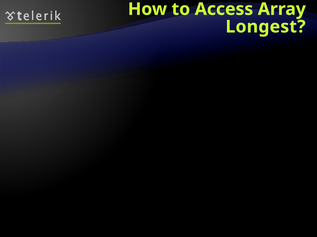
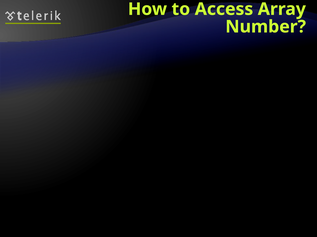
Longest: Longest -> Number (266, 27)
